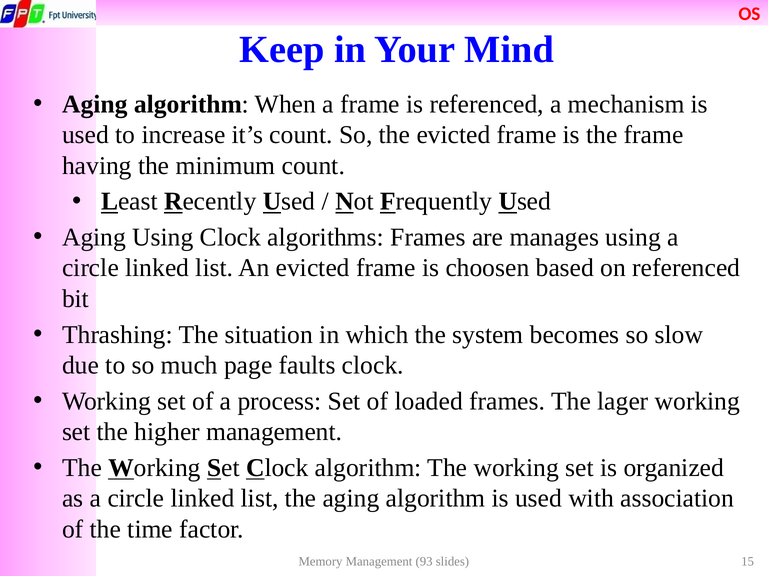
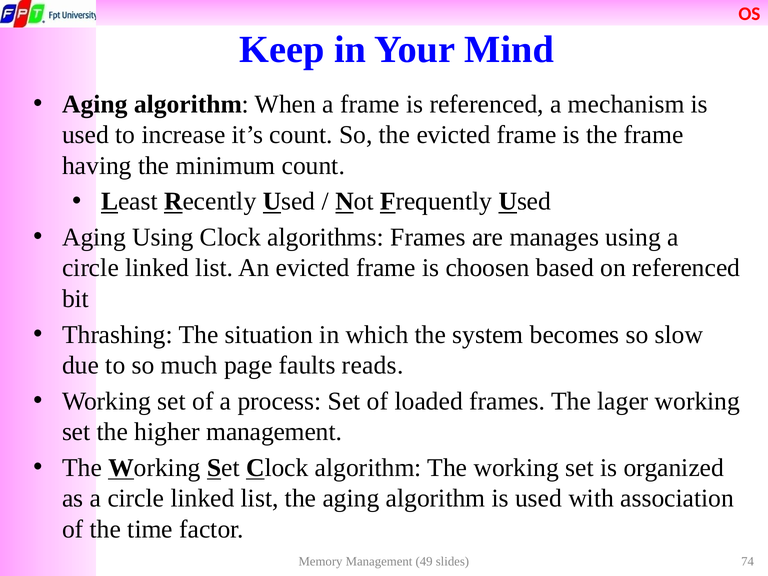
faults clock: clock -> reads (373, 365)
93: 93 -> 49 (424, 562)
15: 15 -> 74 (748, 562)
